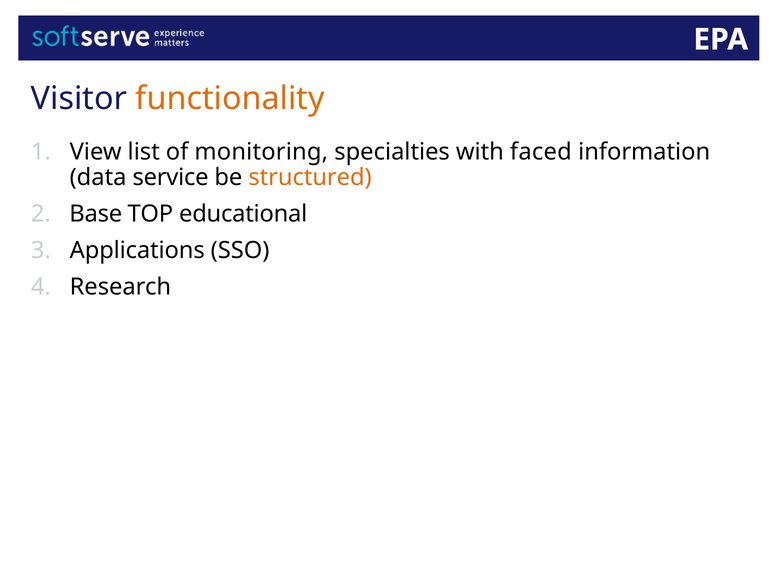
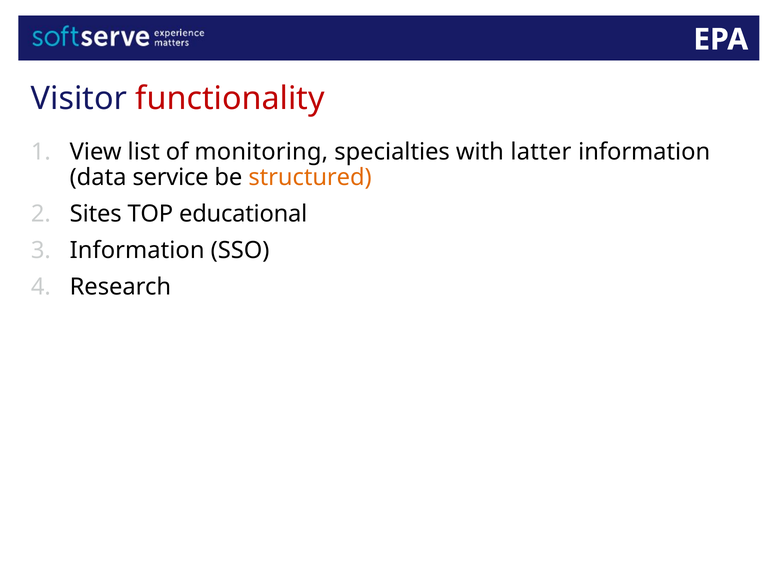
functionality colour: orange -> red (230, 98)
faced: faced -> latter (541, 152)
Base: Base -> Sites (96, 214)
Applications: Applications -> Information (137, 250)
